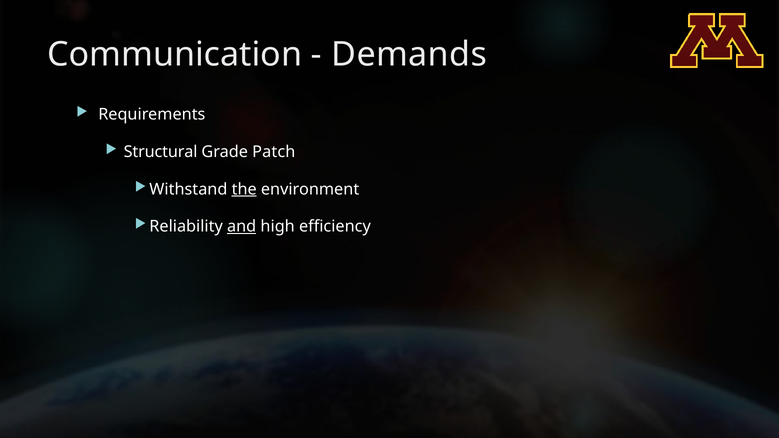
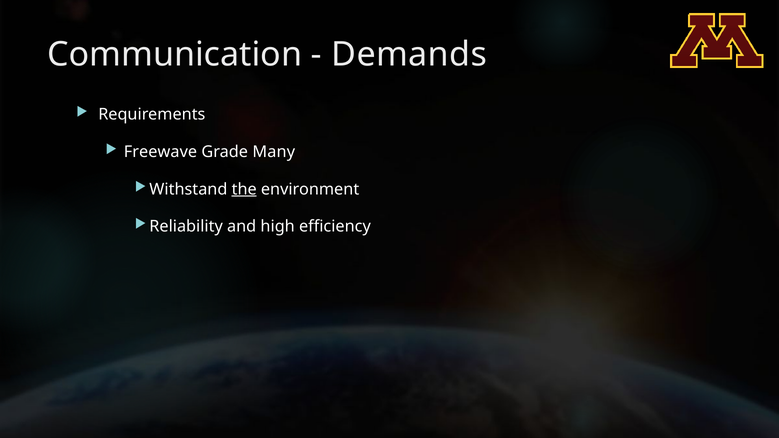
Structural: Structural -> Freewave (160, 152)
Patch: Patch -> Many (274, 152)
and underline: present -> none (242, 227)
